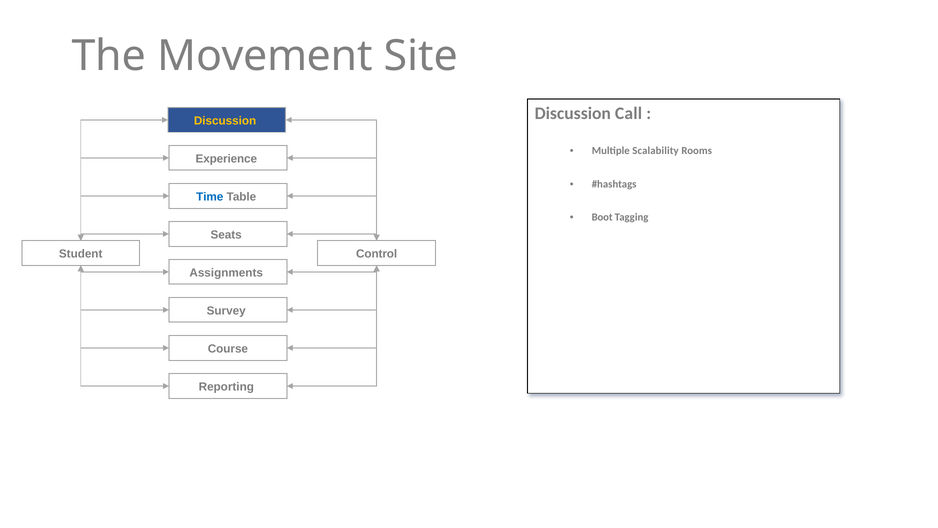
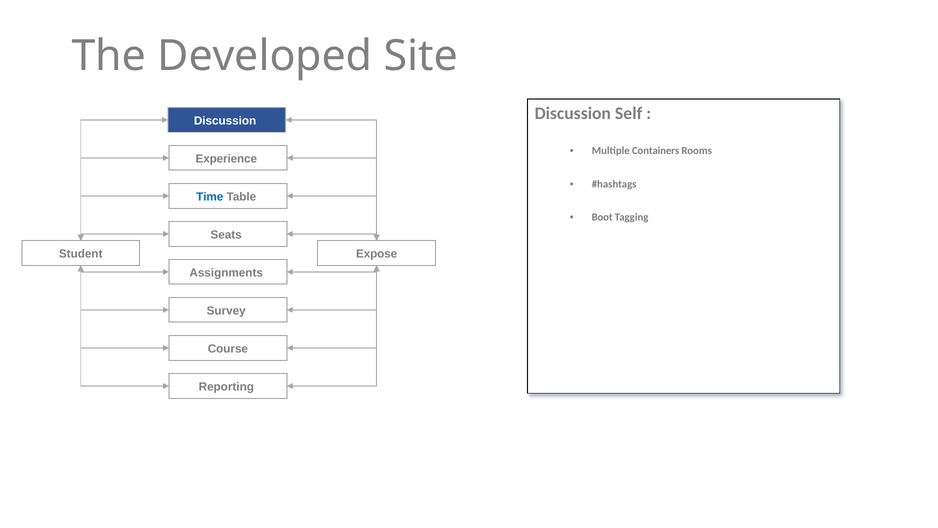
Movement: Movement -> Developed (265, 56)
Call: Call -> Self (629, 114)
Discussion colour: yellow -> white (225, 121)
Scalability: Scalability -> Containers (656, 151)
Control: Control -> Expose (377, 254)
